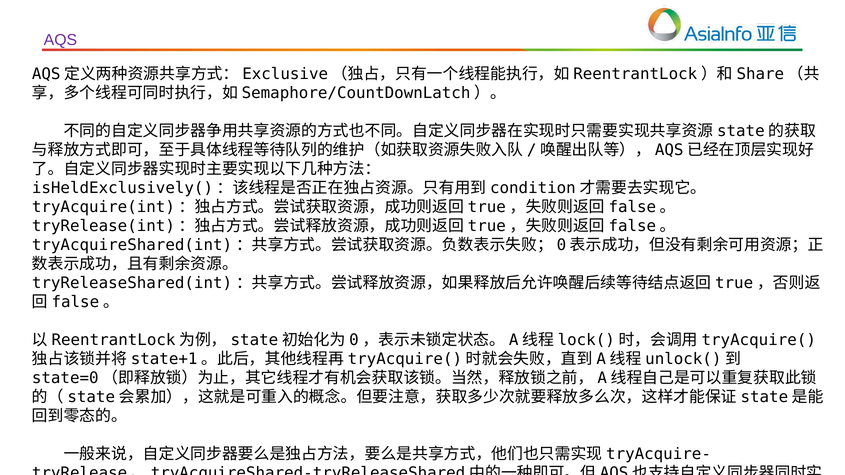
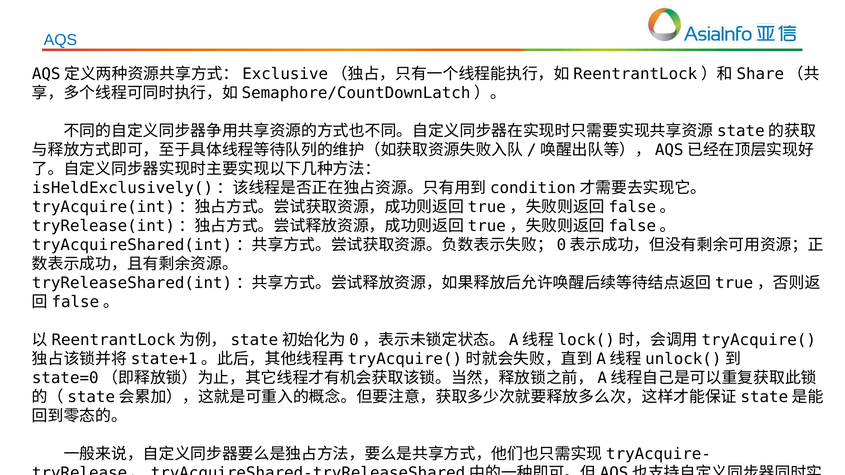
AQS colour: purple -> blue (60, 40)
